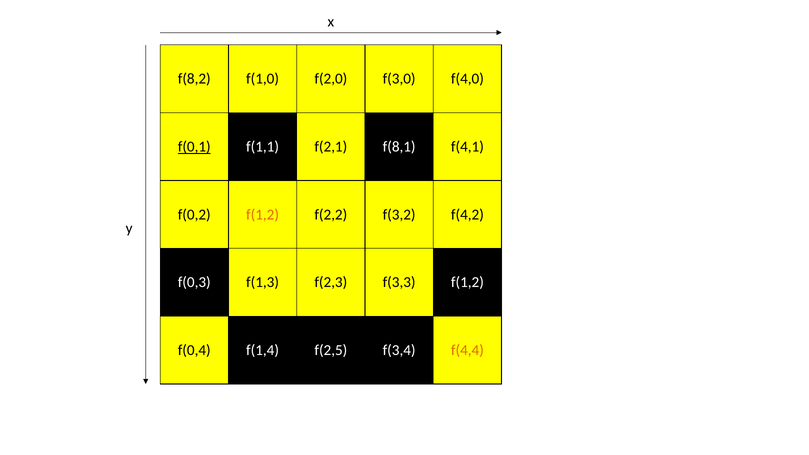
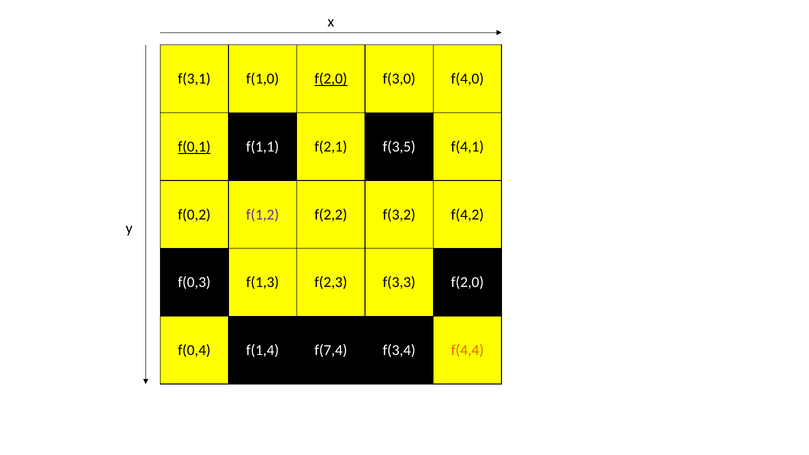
f(8,2: f(8,2 -> f(3,1 (194, 79)
f(2,0 underline: none -> present (331, 79)
f(8,1: f(8,1 -> f(3,5 (399, 147)
f(1,2 colour: orange -> purple (263, 215)
f(3,3 f(1,2: f(1,2 -> f(2,0 (467, 282)
f(2,5: f(2,5 -> f(7,4 (331, 350)
